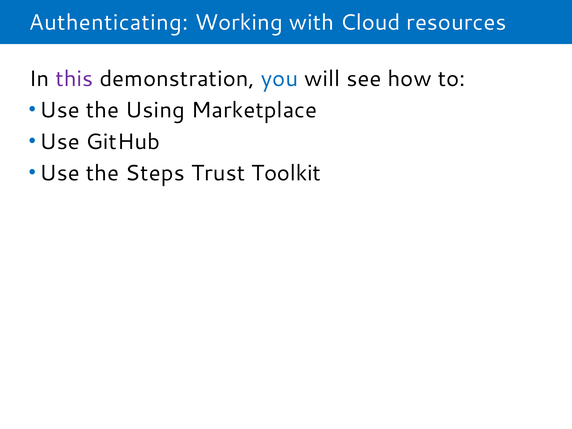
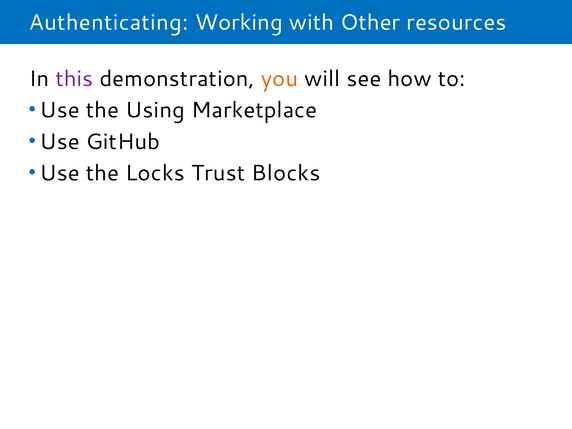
Cloud: Cloud -> Other (370, 23)
you colour: blue -> orange (279, 79)
Steps: Steps -> Locks (155, 173)
Toolkit: Toolkit -> Blocks (286, 173)
